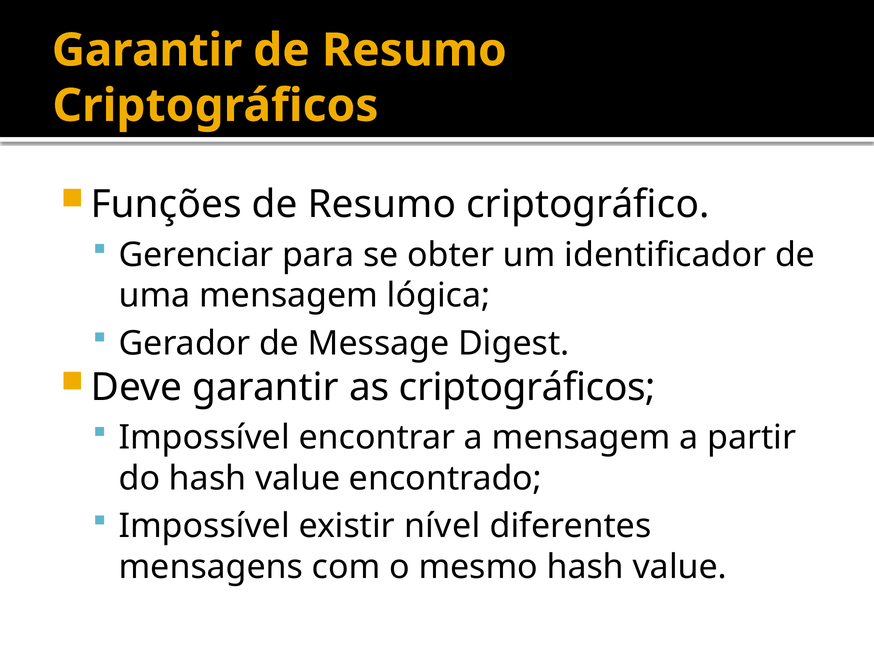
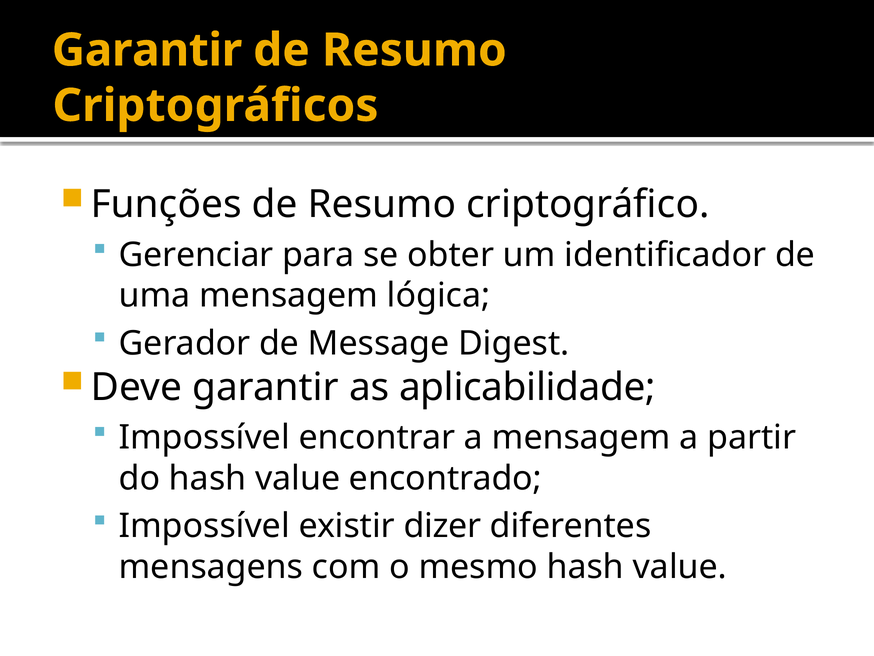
as criptográficos: criptográficos -> aplicabilidade (527, 387)
nível: nível -> dizer (443, 526)
